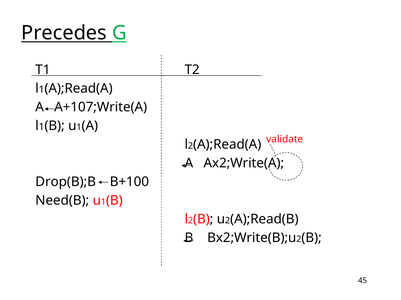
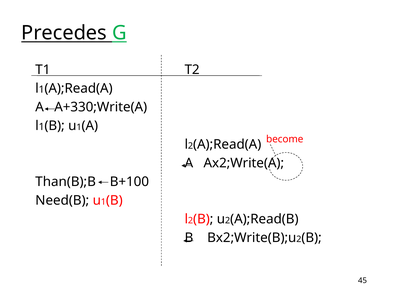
A+107;Write(A: A+107;Write(A -> A+330;Write(A (101, 107)
validate: validate -> become (285, 139)
Drop(B);B: Drop(B);B -> Than(B);B (66, 182)
